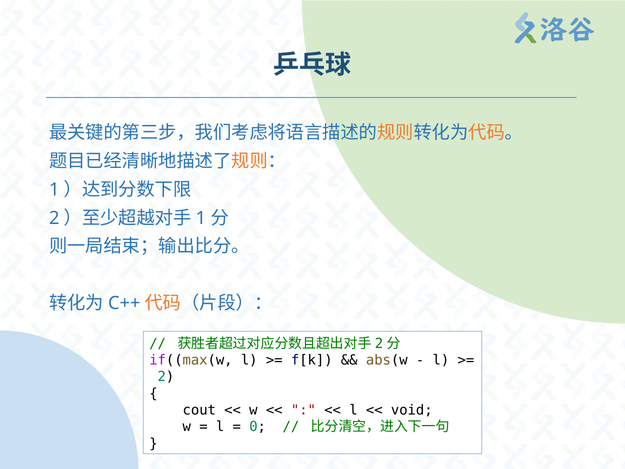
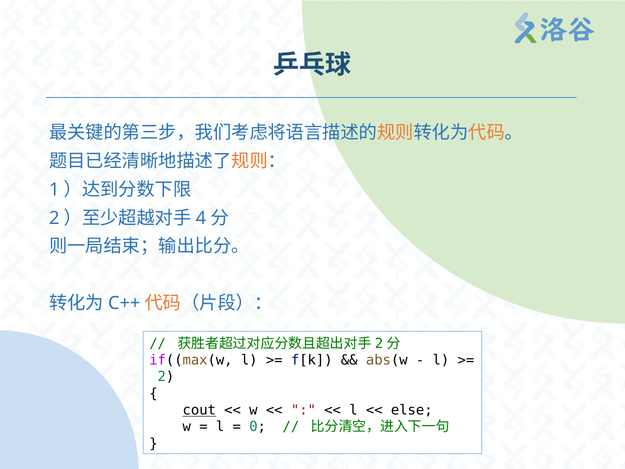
1: 1 -> 4 (201, 218)
cout underline: none -> present (199, 410)
void: void -> else (412, 410)
